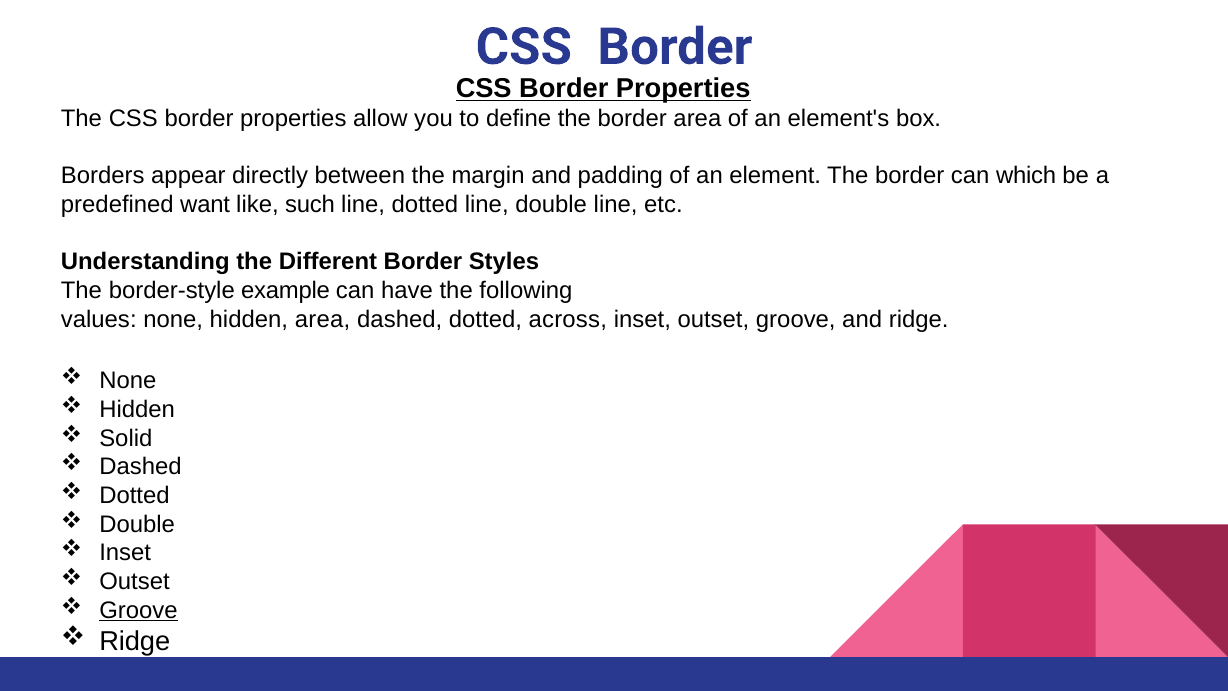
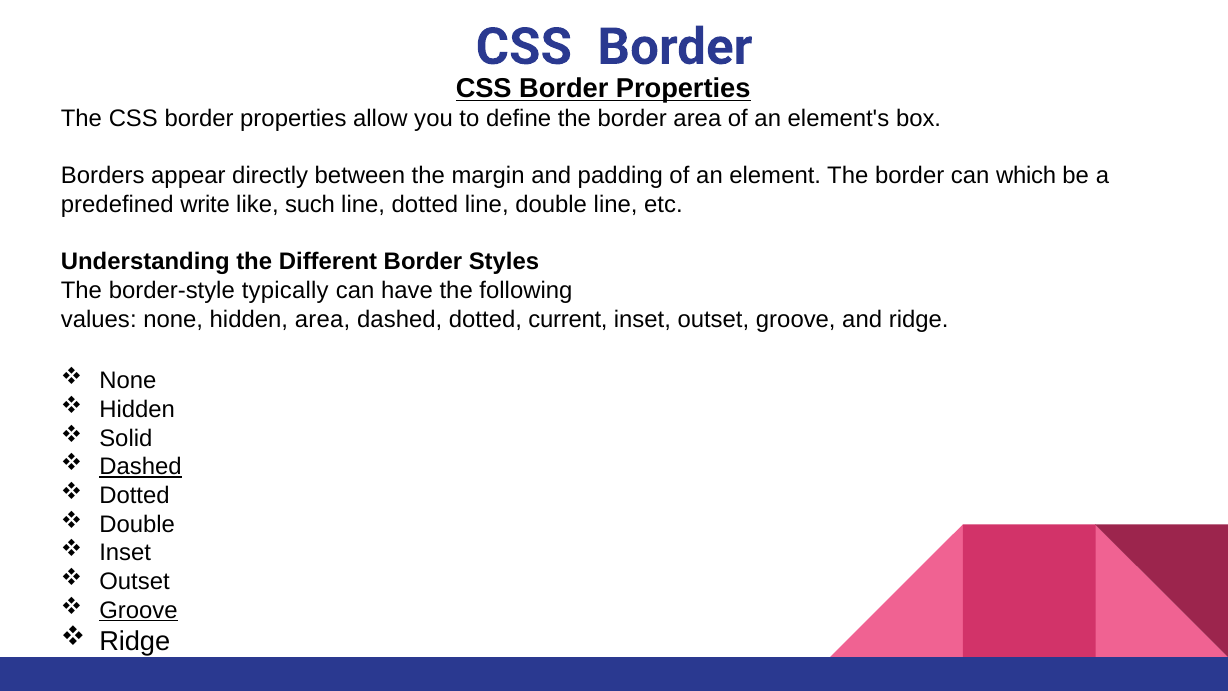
want: want -> write (205, 205)
example: example -> typically (285, 291)
across: across -> current (568, 319)
Dashed underline: none -> present (140, 467)
